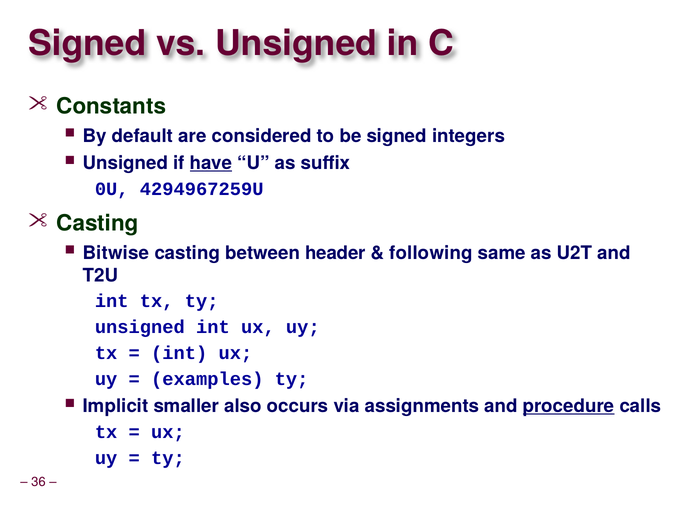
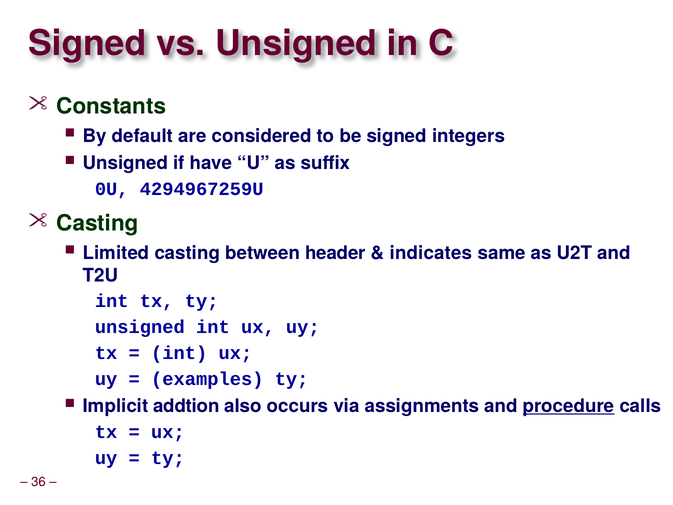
have underline: present -> none (211, 163)
Bitwise: Bitwise -> Limited (116, 253)
following: following -> indicates (431, 253)
smaller: smaller -> addtion (186, 406)
